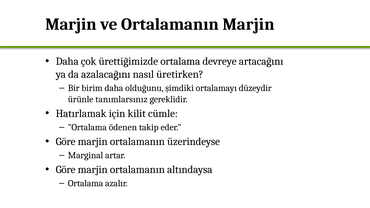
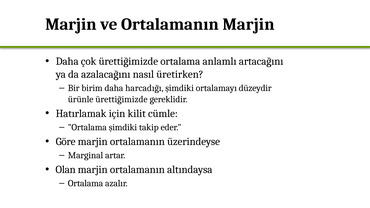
devreye: devreye -> anlamlı (220, 61)
olduğunu: olduğunu -> harcadığı (144, 88)
ürünle tanımlarsınız: tanımlarsınız -> ürettiğimizde (121, 99)
Ortalama ödenen: ödenen -> şimdiki (123, 127)
Göre: Göre -> Olan (66, 170)
